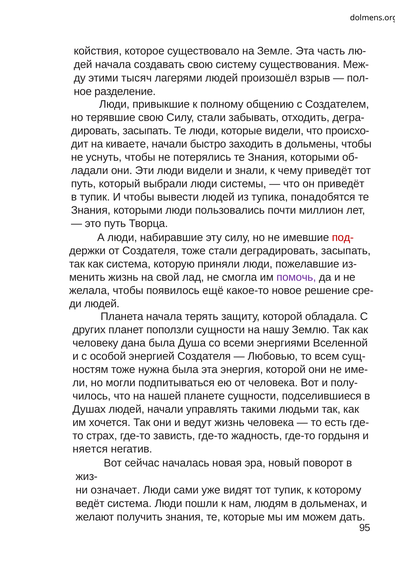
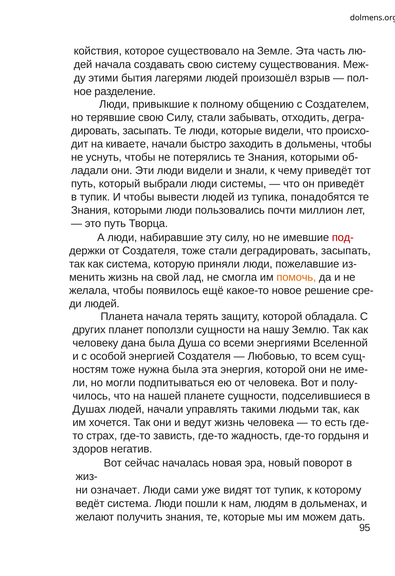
тысяч: тысяч -> бытия (137, 78)
помочь colour: purple -> orange (296, 278)
няется: няется -> здоров (90, 450)
